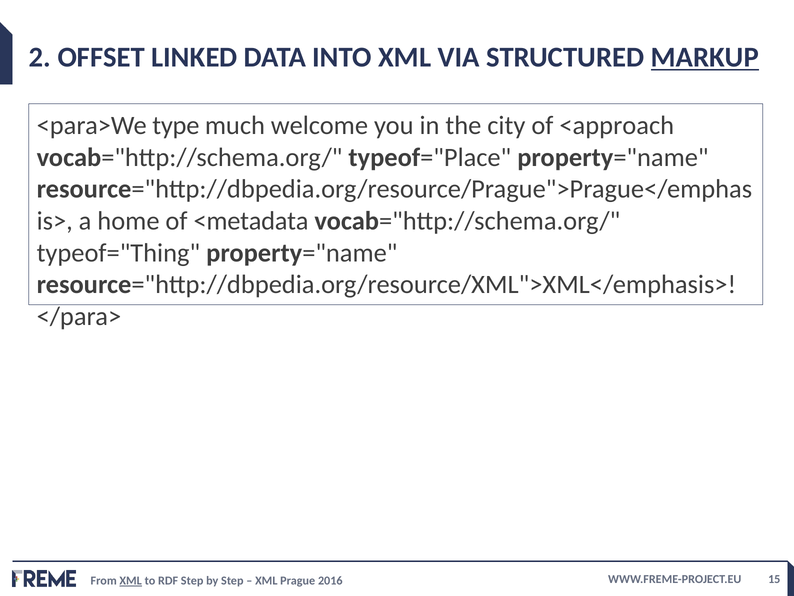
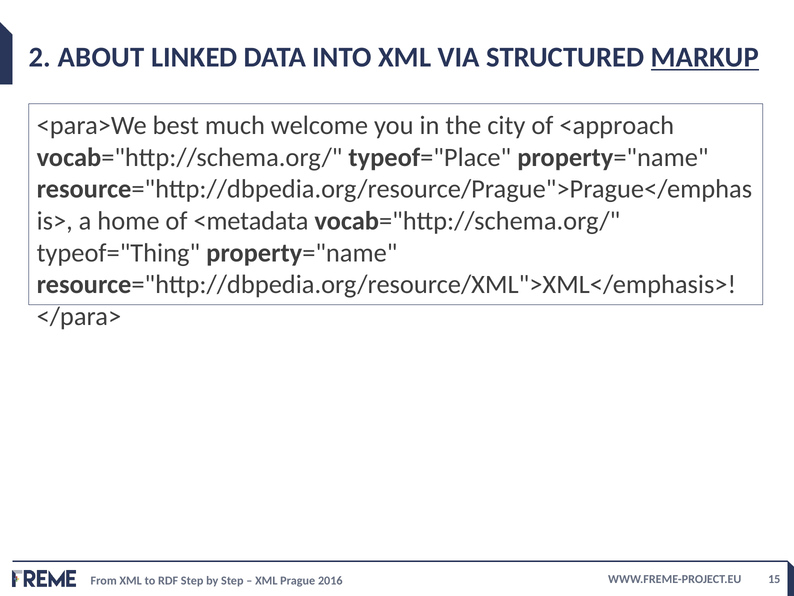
OFFSET: OFFSET -> ABOUT (101, 57)
type: type -> best (176, 126)
XML underline: present -> none (131, 580)
